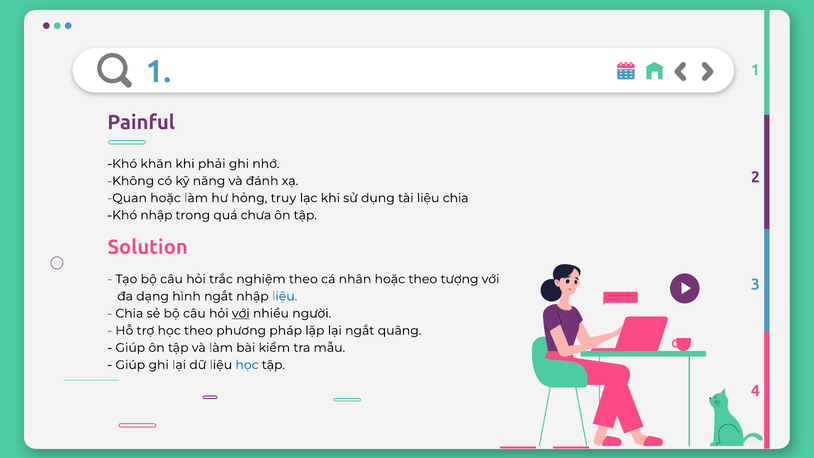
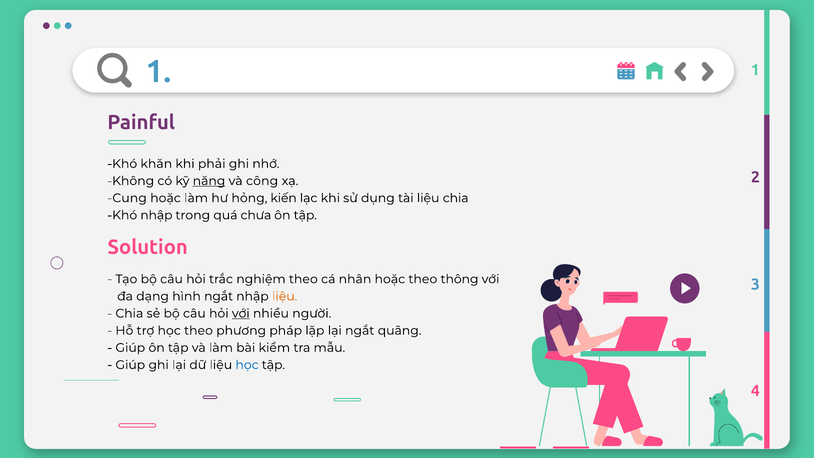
năng underline: none -> present (209, 181)
đánh: đánh -> công (262, 181)
Quan: Quan -> Cung (127, 198)
truy: truy -> kiến (284, 198)
tượng: tượng -> thông (460, 279)
liệu colour: blue -> orange (285, 296)
